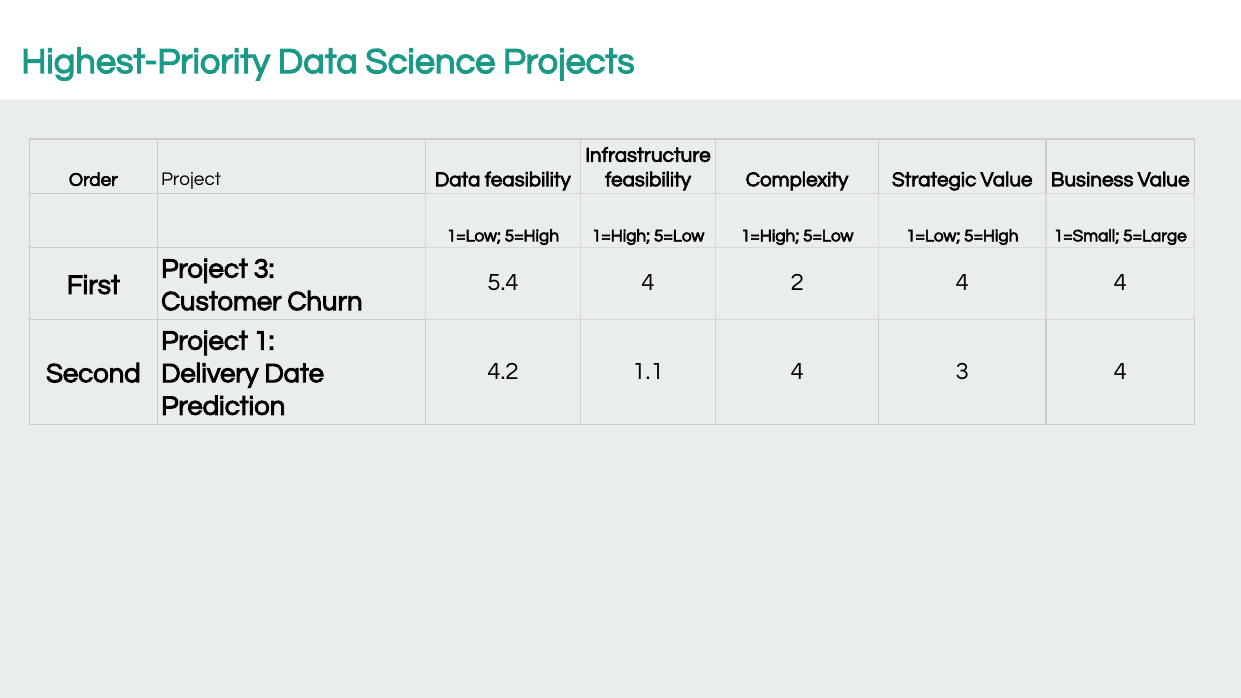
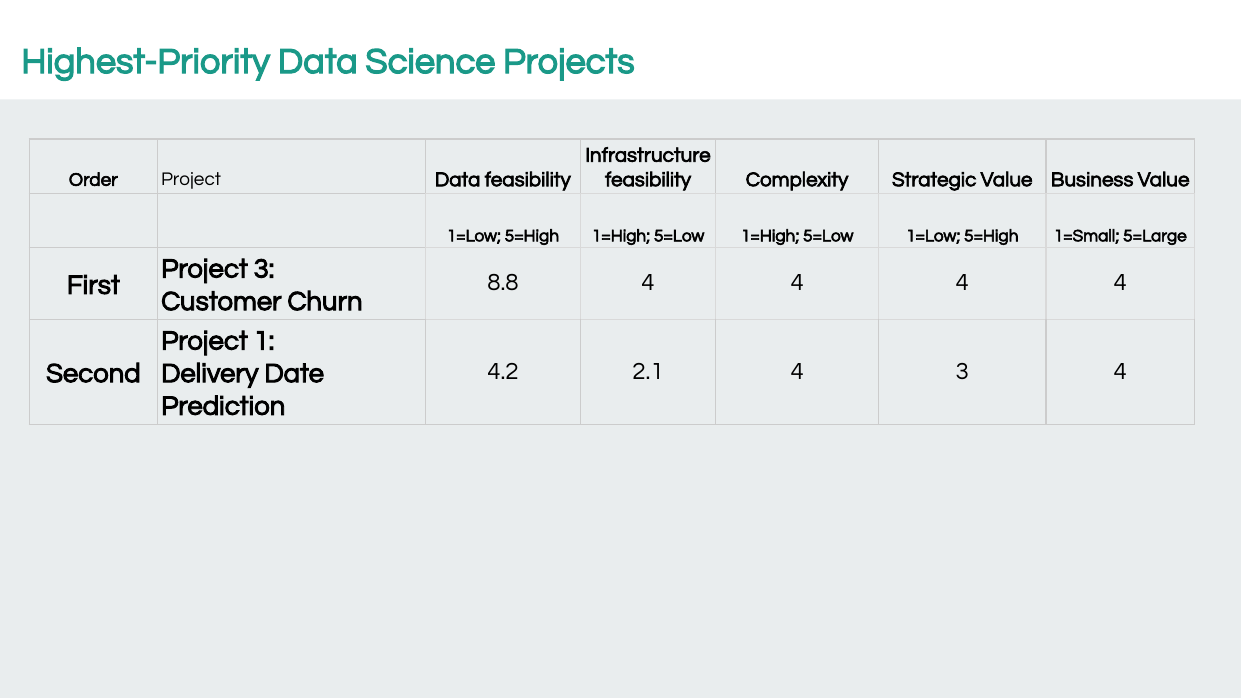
5.4: 5.4 -> 8.8 (503, 283)
2: 2 -> 4 (797, 283)
1.1: 1.1 -> 2.1 (648, 371)
